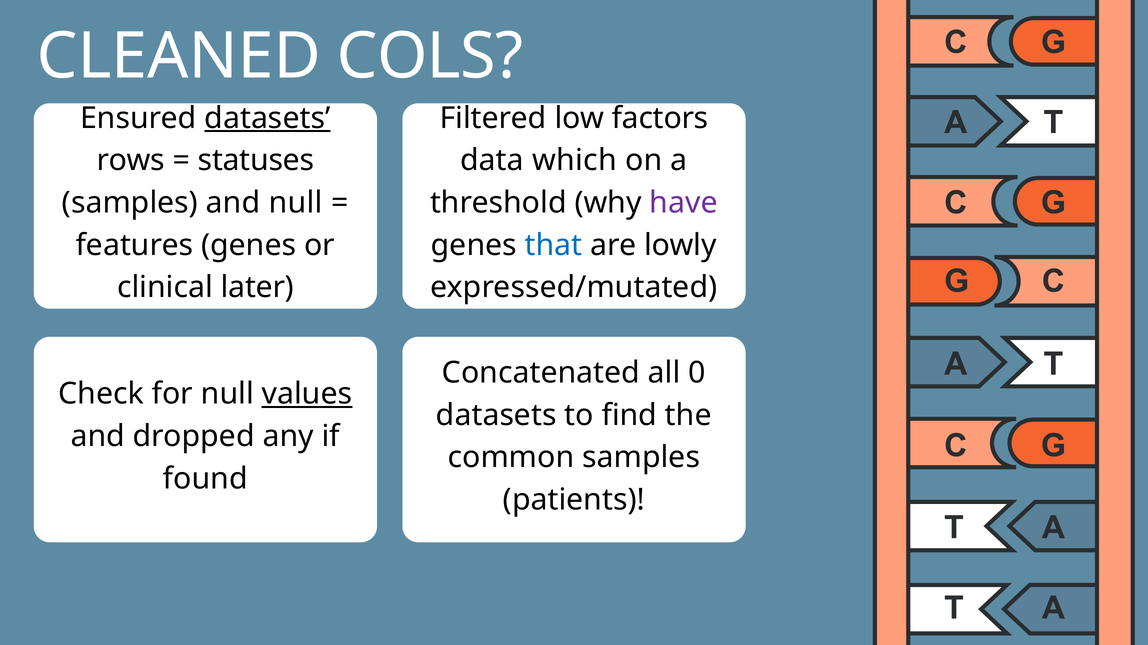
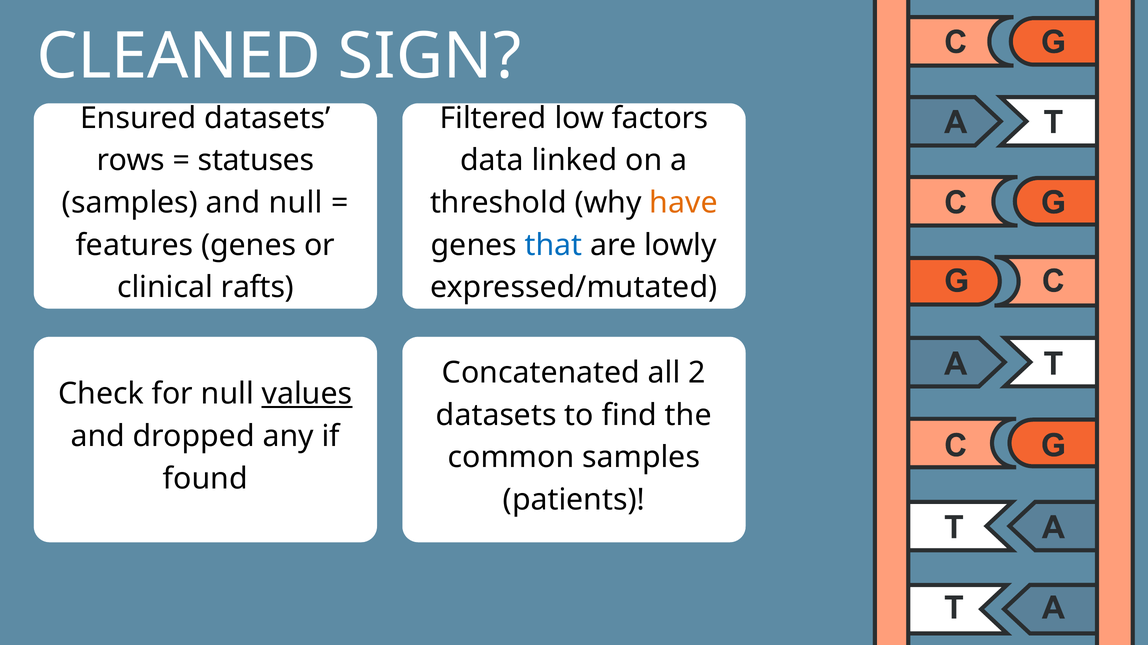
COLS: COLS -> SIGN (430, 56)
datasets underline: present -> none (267, 118)
which: which -> linked (575, 161)
have colour: purple -> orange (684, 203)
later: later -> rafts (257, 288)
0: 0 -> 2 (697, 373)
